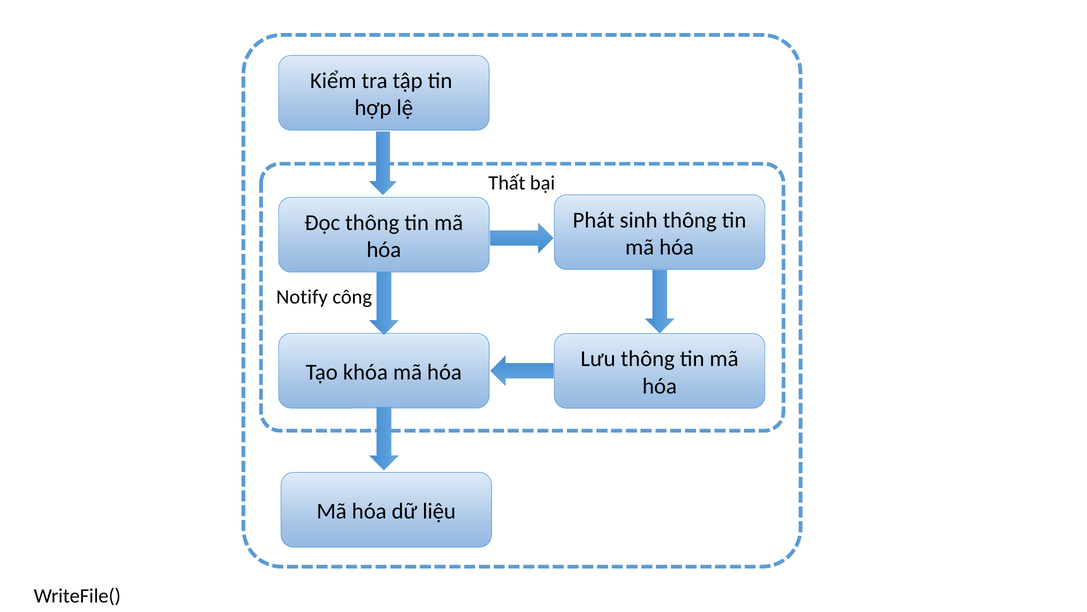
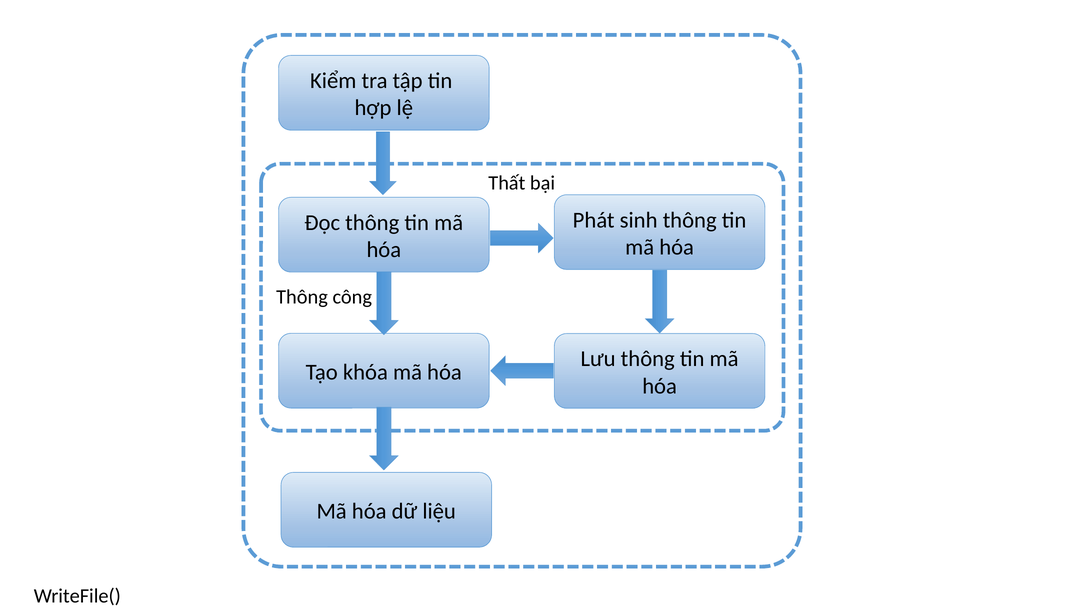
Notify: Notify -> Thông (302, 297)
